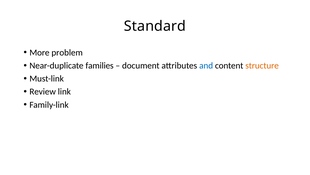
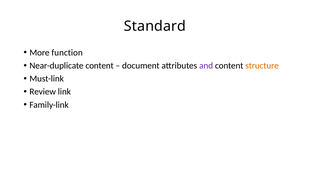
problem: problem -> function (67, 52)
Near-duplicate families: families -> content (100, 65)
and colour: blue -> purple (206, 65)
